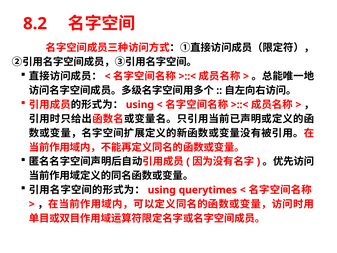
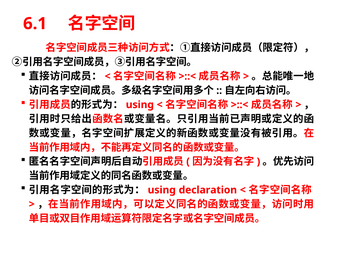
8.2: 8.2 -> 6.1 (35, 24)
querytimes: querytimes -> declaration (208, 190)
